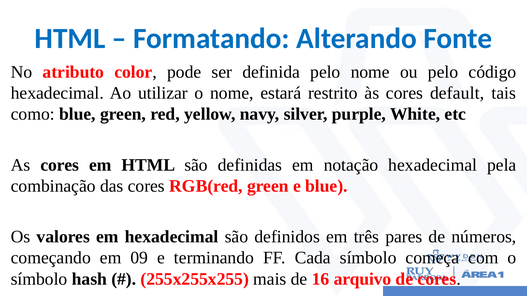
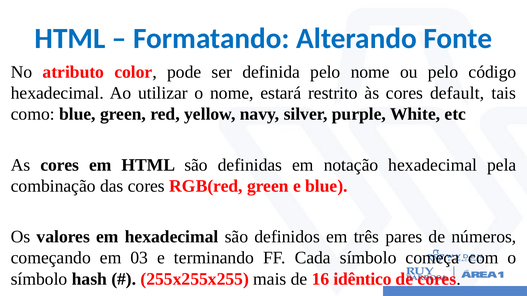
09: 09 -> 03 (139, 258)
arquivo: arquivo -> idêntico (363, 279)
